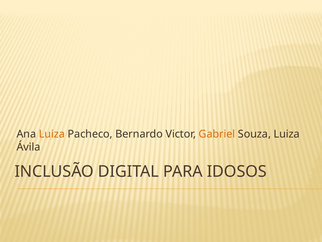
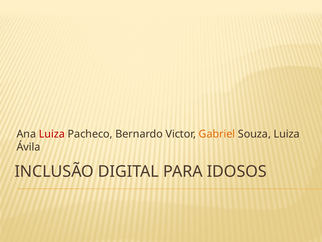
Luiza colour: orange -> red (52, 134)
